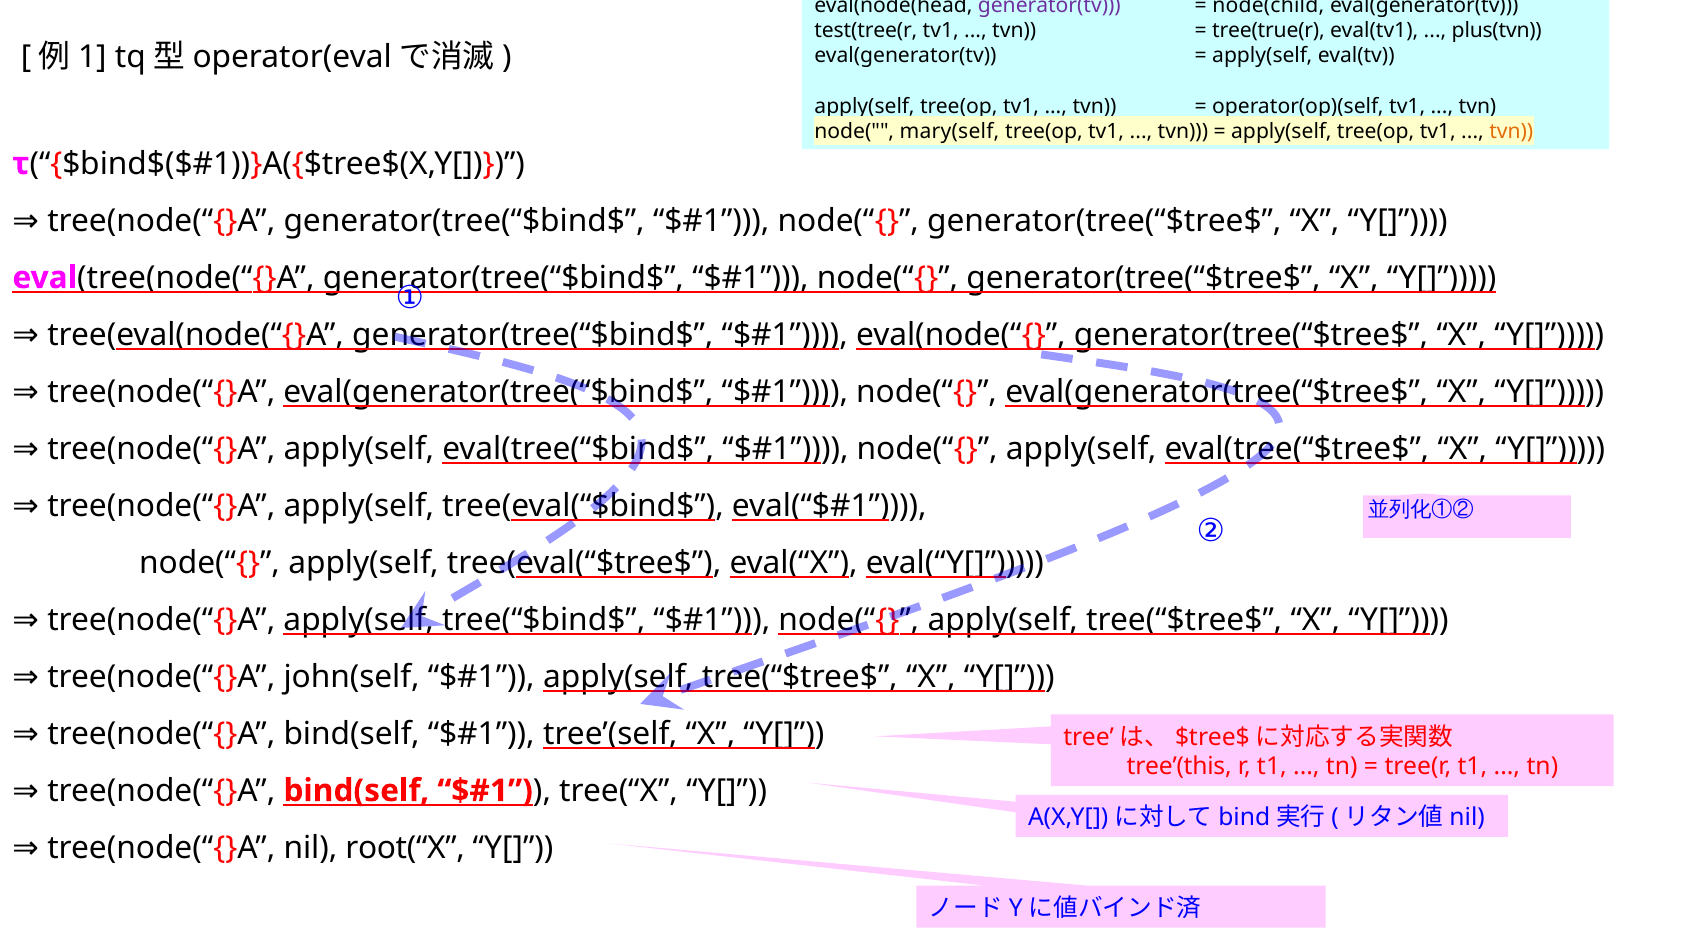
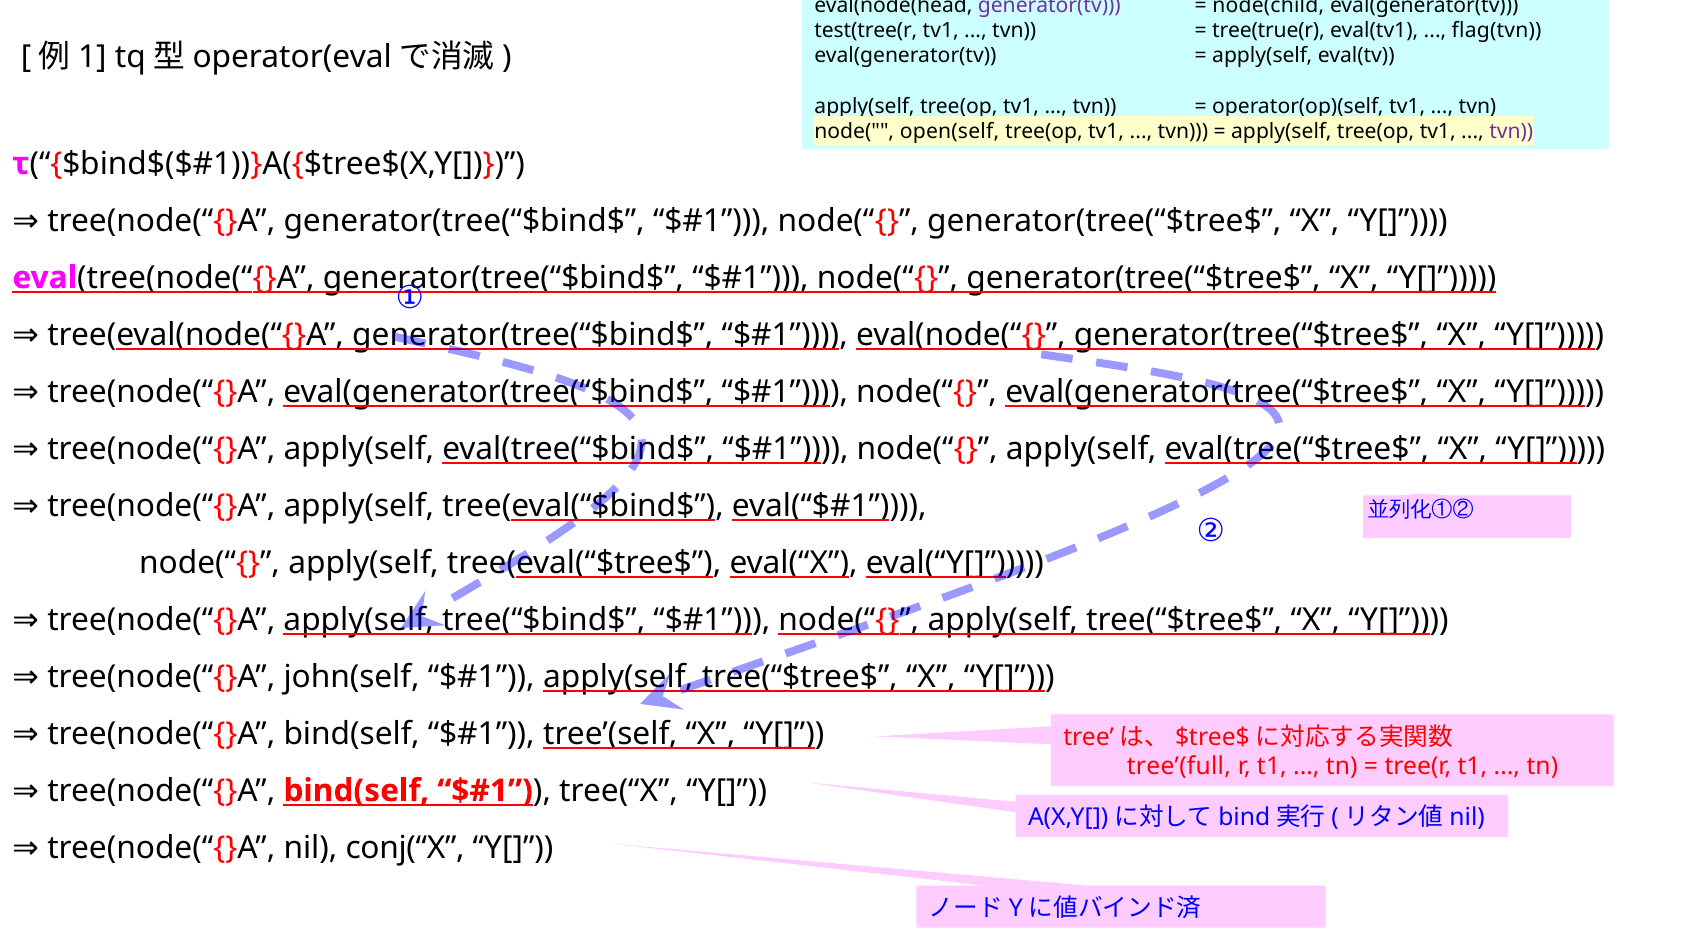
plus(tvn: plus(tvn -> flag(tvn (1497, 30)
mary(self: mary(self -> open(self (950, 132)
tvn colour: orange -> purple (1511, 132)
tree’(this: tree’(this -> tree’(full (1179, 767)
root(“X: root(“X -> conj(“X (405, 848)
